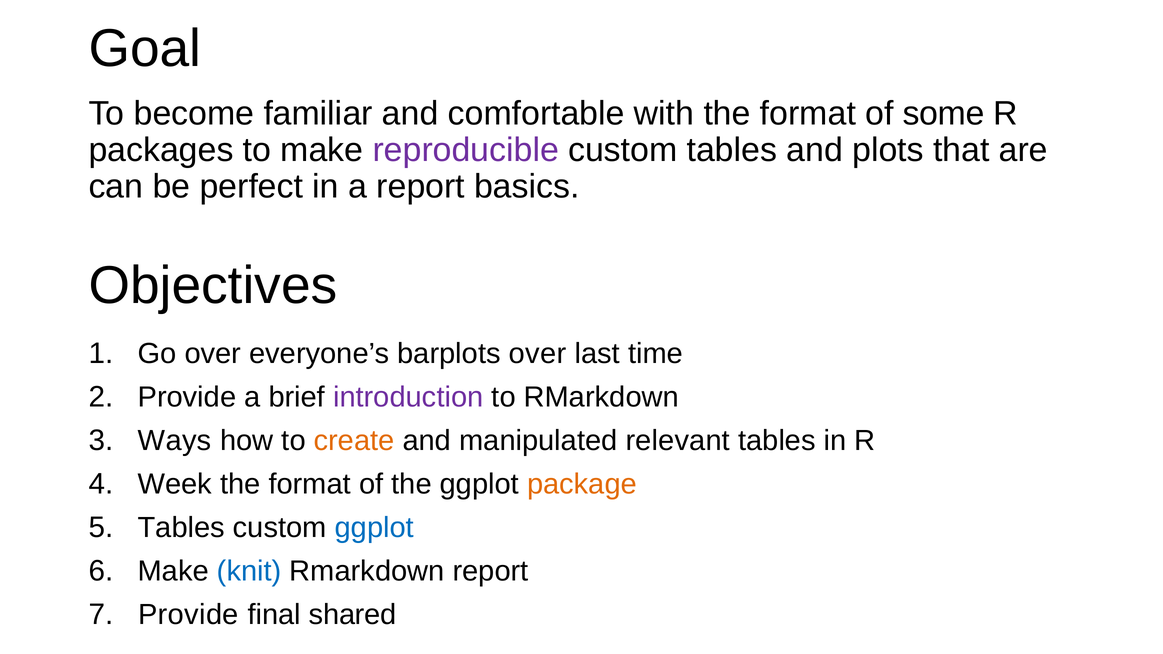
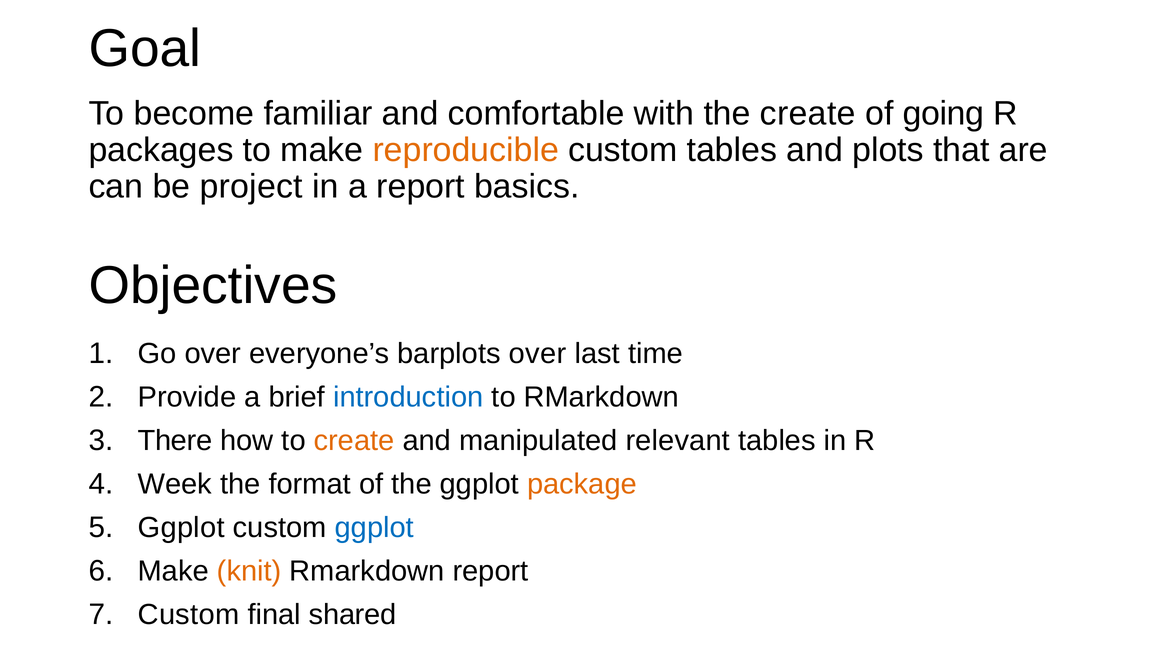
with the format: format -> create (808, 113)
some: some -> going (943, 113)
reproducible colour: purple -> orange (466, 150)
perfect: perfect -> project (251, 187)
introduction colour: purple -> blue (408, 397)
Ways: Ways -> There (175, 441)
Tables: Tables -> Ggplot (181, 528)
knit colour: blue -> orange (249, 571)
Provide: Provide -> Custom (188, 615)
